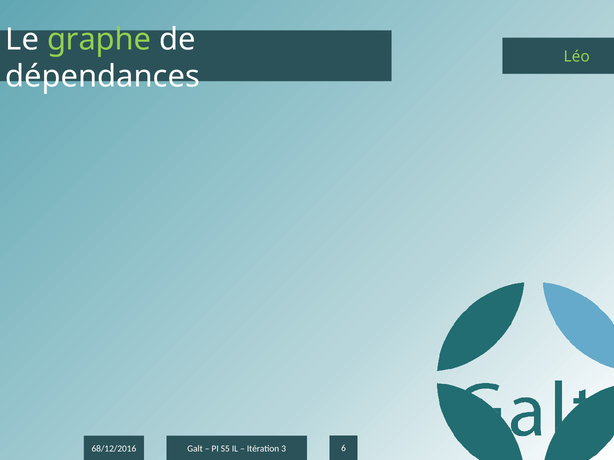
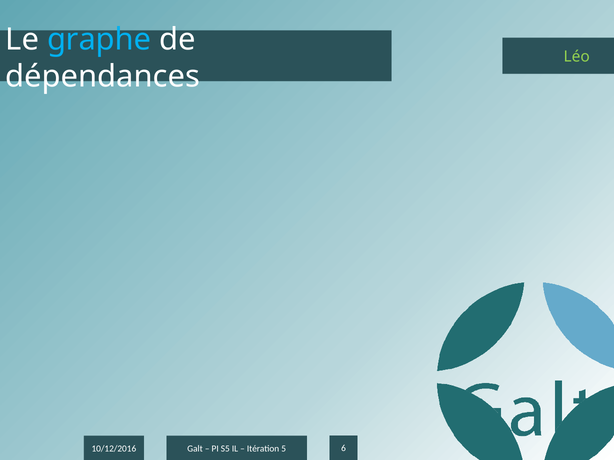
graphe colour: light green -> light blue (99, 39)
68/12/2016: 68/12/2016 -> 10/12/2016 (114, 449)
3: 3 -> 5 (284, 449)
